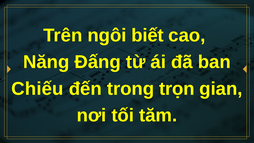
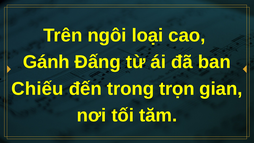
biết: biết -> loại (147, 35)
Năng: Năng -> Gánh (46, 62)
